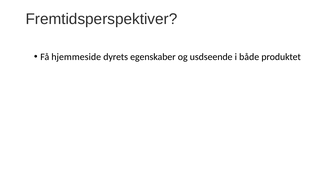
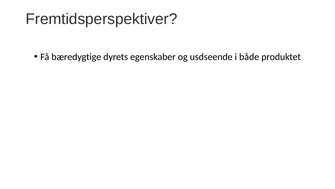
hjemmeside: hjemmeside -> bæredygtige (76, 57)
